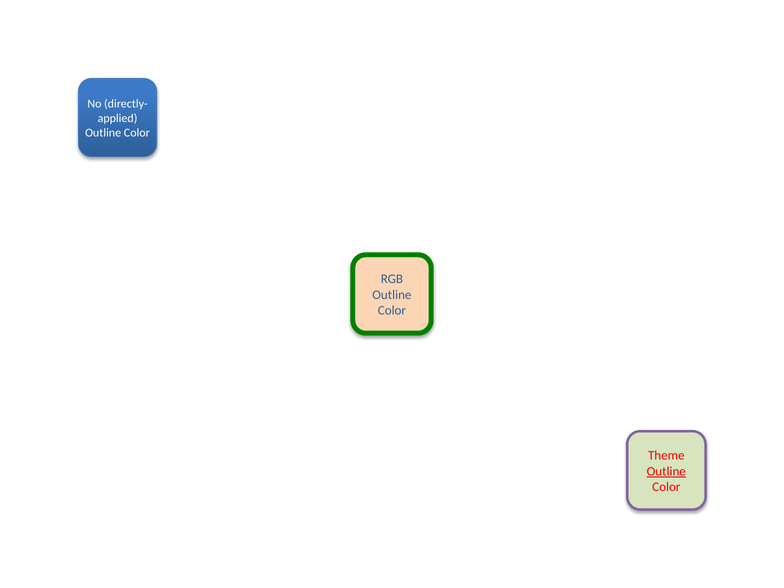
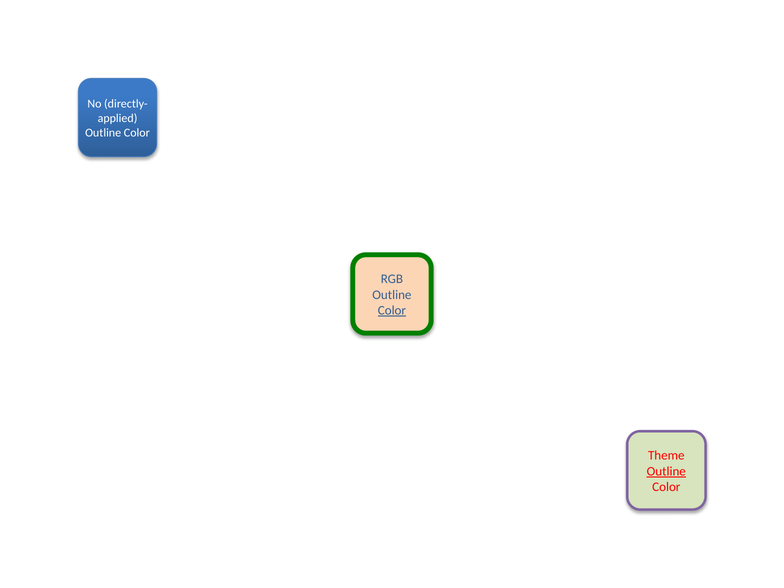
Color underline: none -> present (392, 311)
